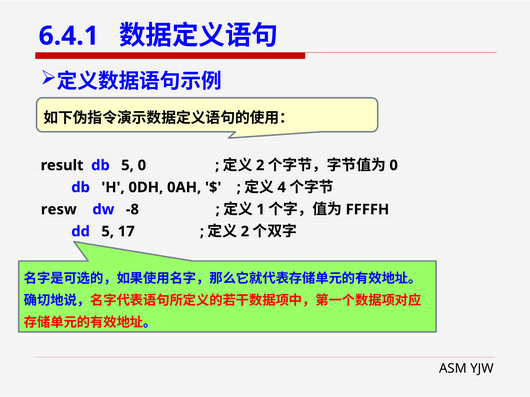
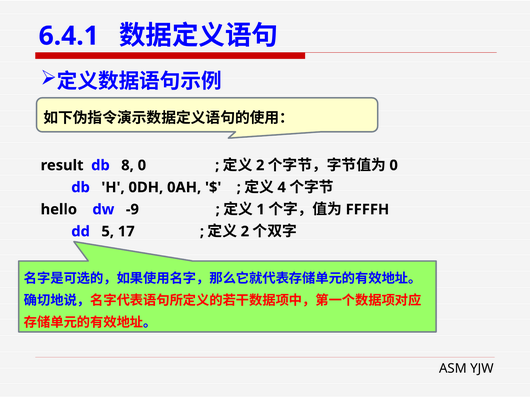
db 5: 5 -> 8 (127, 166)
resw: resw -> hello (59, 210)
-8: -8 -> -9 (132, 210)
